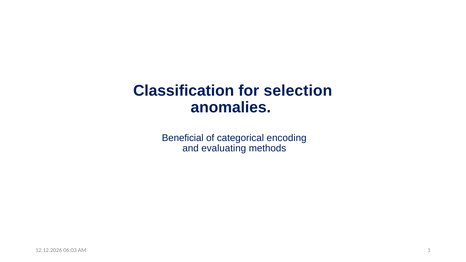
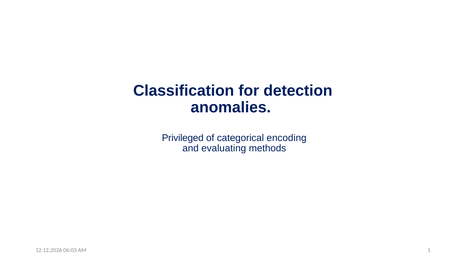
selection: selection -> detection (298, 91)
Beneficial: Beneficial -> Privileged (183, 138)
